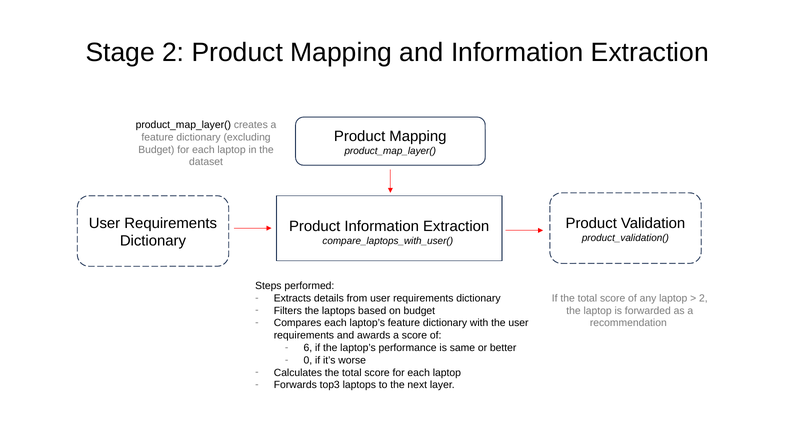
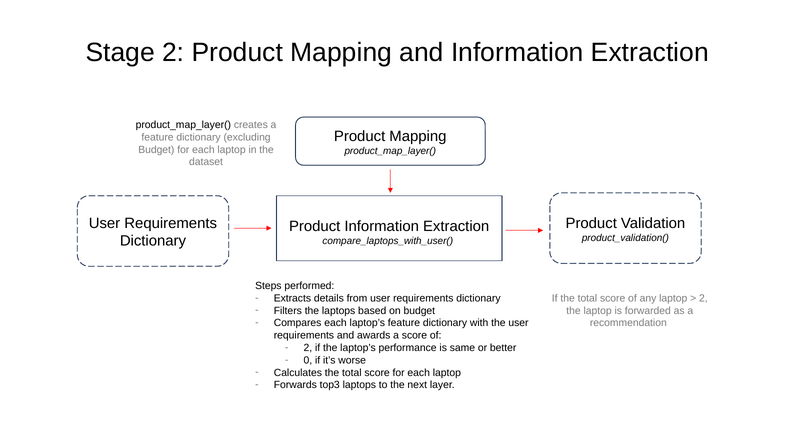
6: 6 -> 2 (308, 348)
